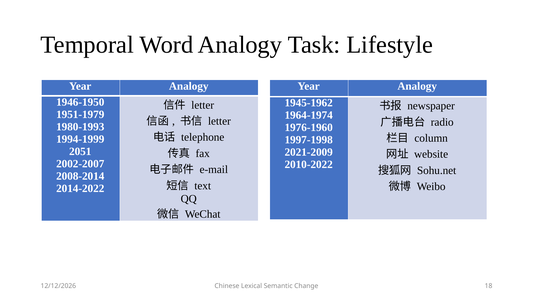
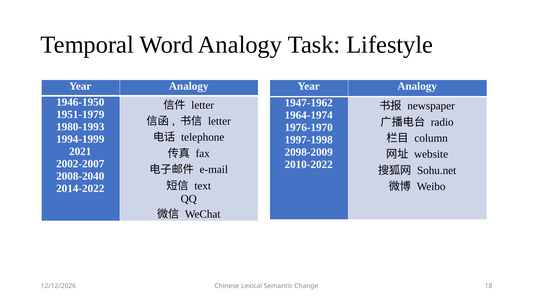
1945-1962: 1945-1962 -> 1947-1962 (309, 103)
1976-1960: 1976-1960 -> 1976-1970 (309, 127)
2051: 2051 -> 2021 (80, 151)
2021-2009: 2021-2009 -> 2098-2009 (309, 152)
2008-2014: 2008-2014 -> 2008-2040 (80, 176)
